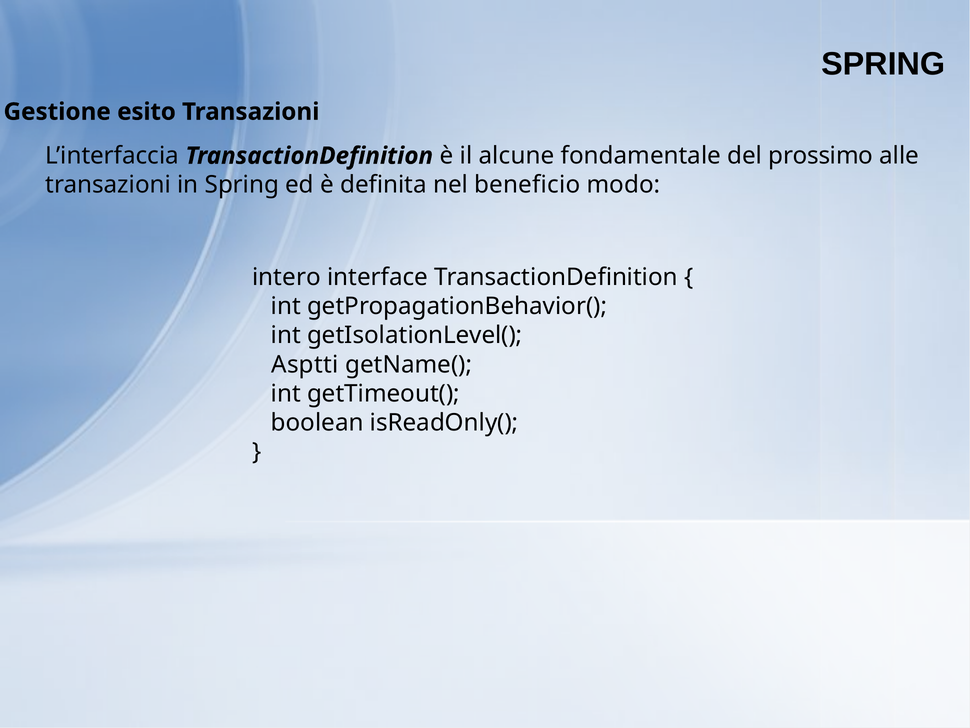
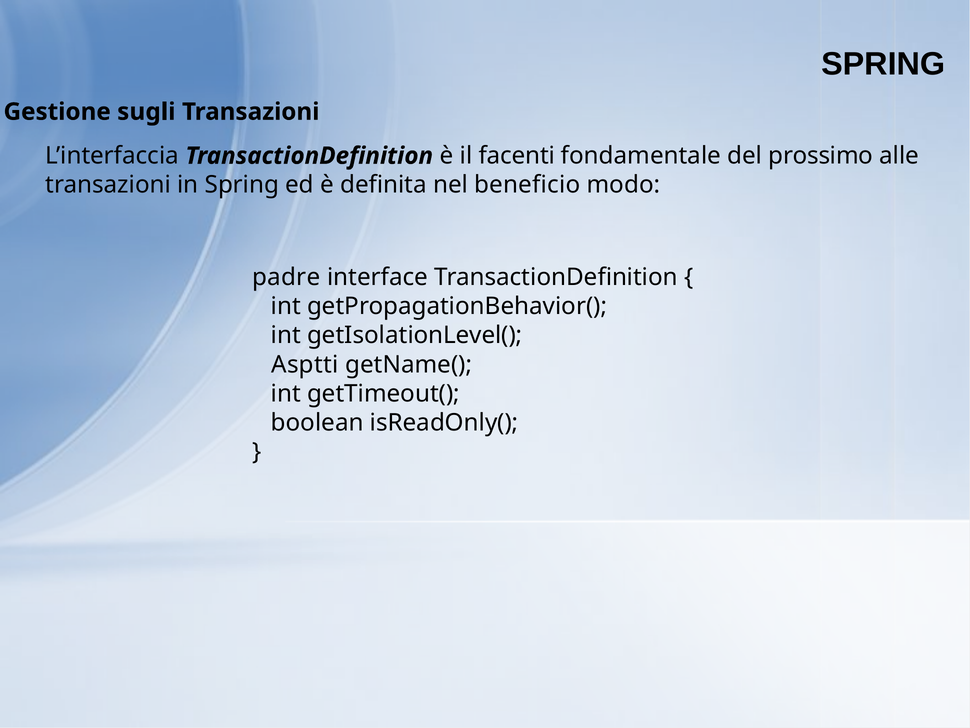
esito: esito -> sugli (146, 112)
alcune: alcune -> facenti (517, 156)
intero: intero -> padre (286, 277)
